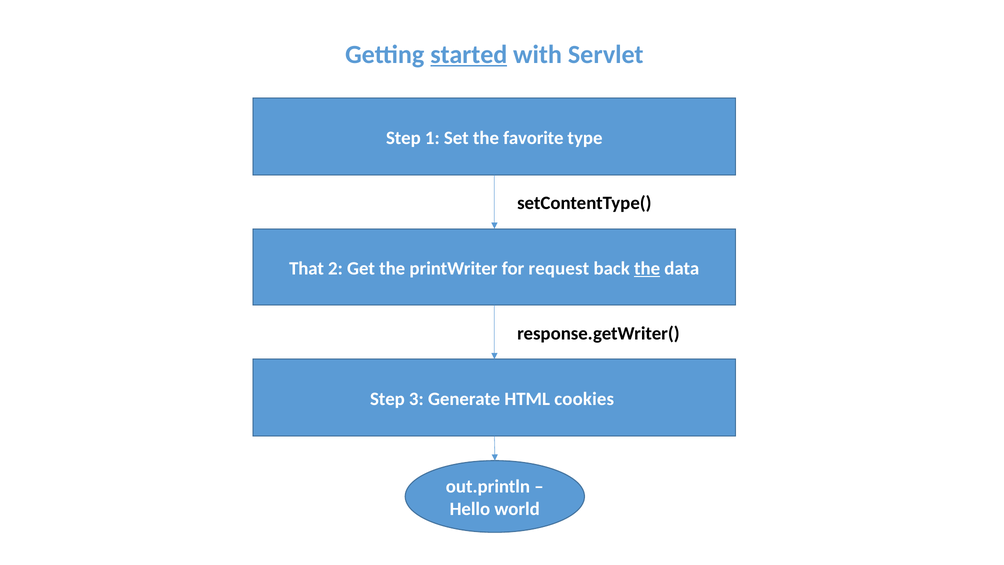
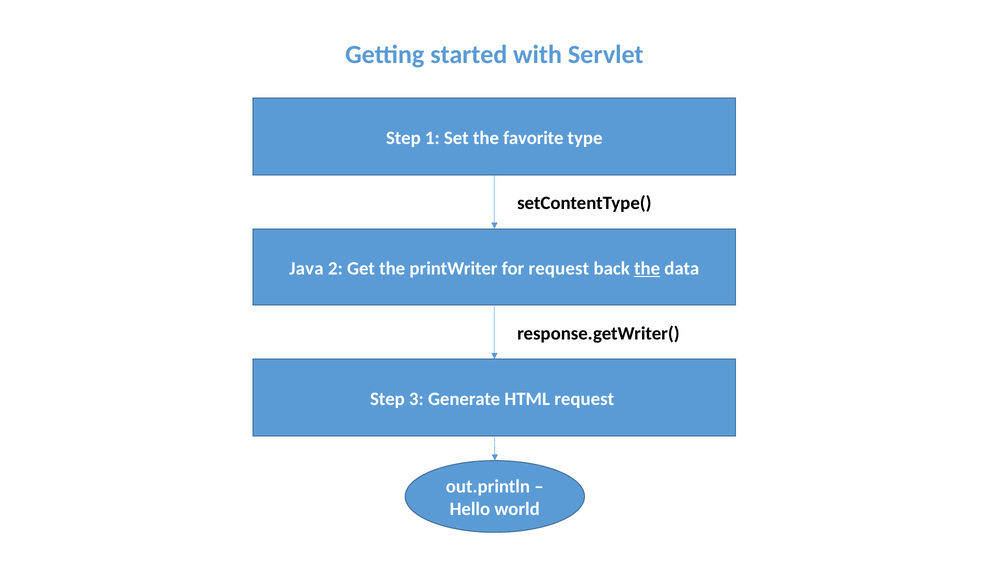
started underline: present -> none (469, 54)
That: That -> Java (306, 268)
HTML cookies: cookies -> request (584, 399)
